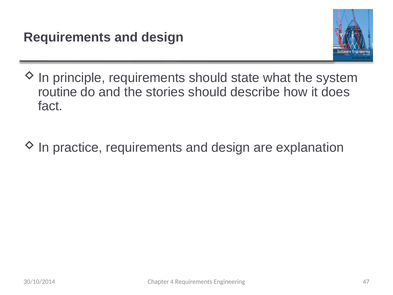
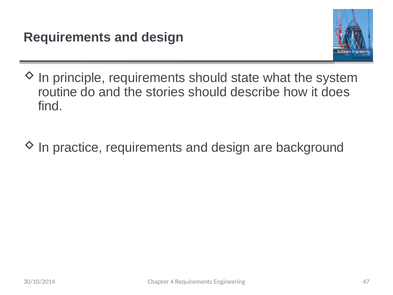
fact: fact -> find (50, 106)
explanation: explanation -> background (310, 147)
